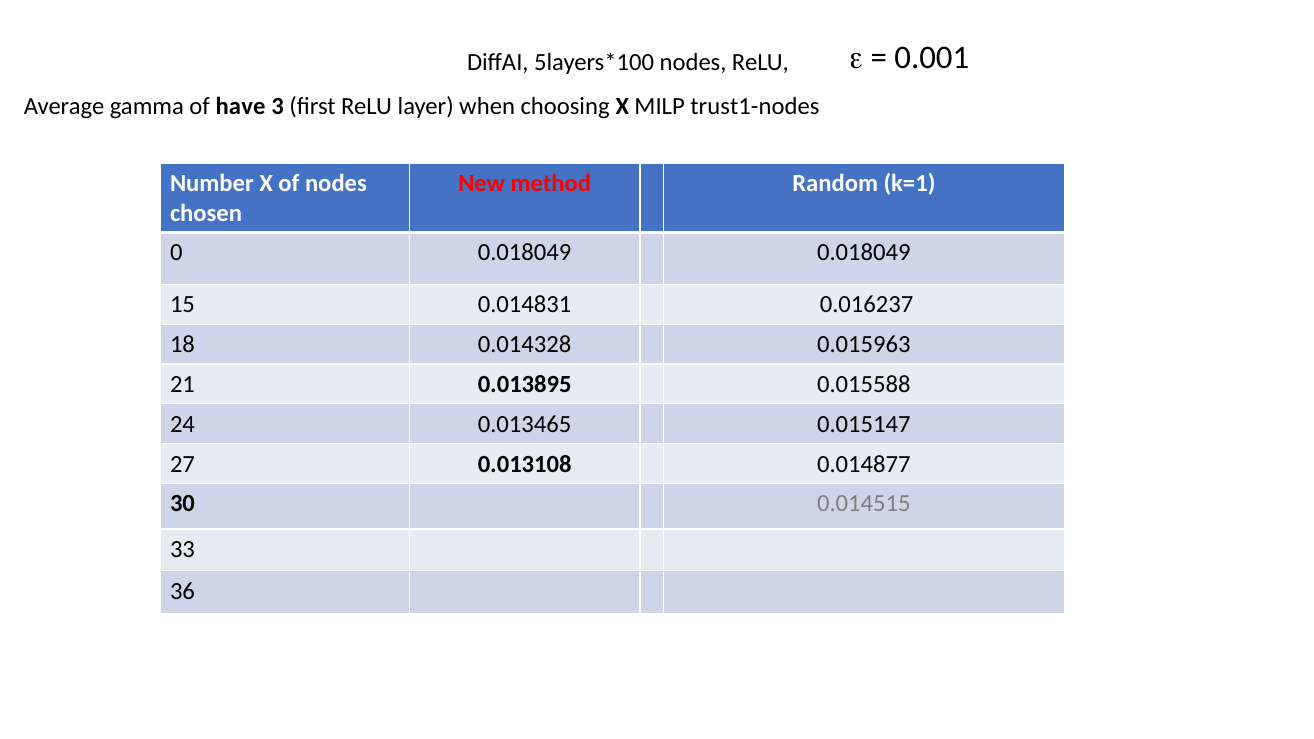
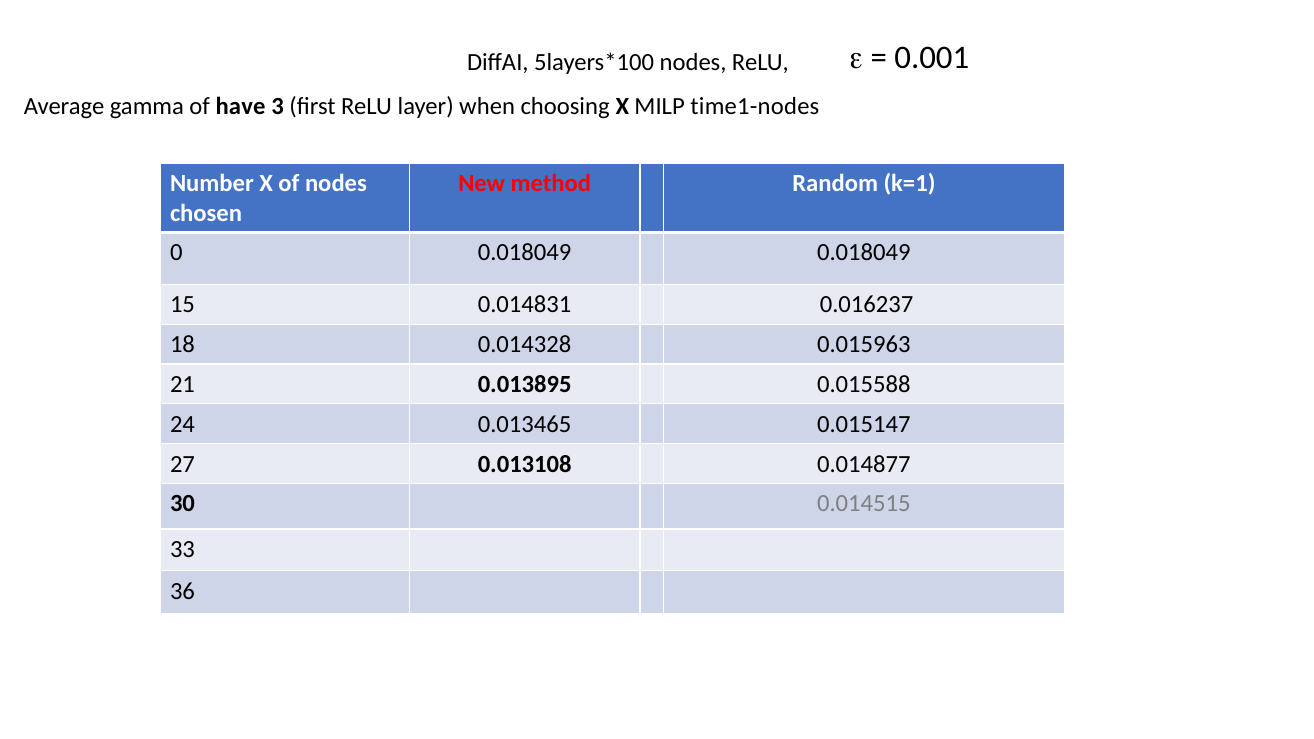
trust1-nodes: trust1-nodes -> time1-nodes (755, 107)
